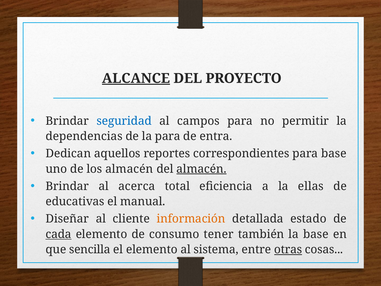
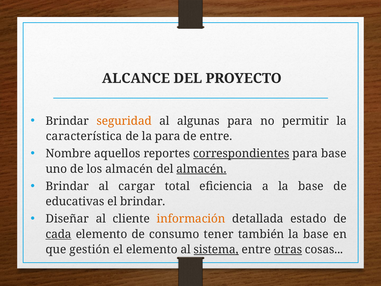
ALCANCE underline: present -> none (136, 78)
seguridad colour: blue -> orange (124, 121)
campos: campos -> algunas (198, 121)
dependencias: dependencias -> característica (84, 136)
de entra: entra -> entre (216, 136)
Dedican: Dedican -> Nombre (68, 153)
correspondientes underline: none -> present (241, 153)
acerca: acerca -> cargar (137, 186)
a la ellas: ellas -> base (311, 186)
el manual: manual -> brindar (143, 201)
sencilla: sencilla -> gestión (90, 249)
sistema underline: none -> present (216, 249)
